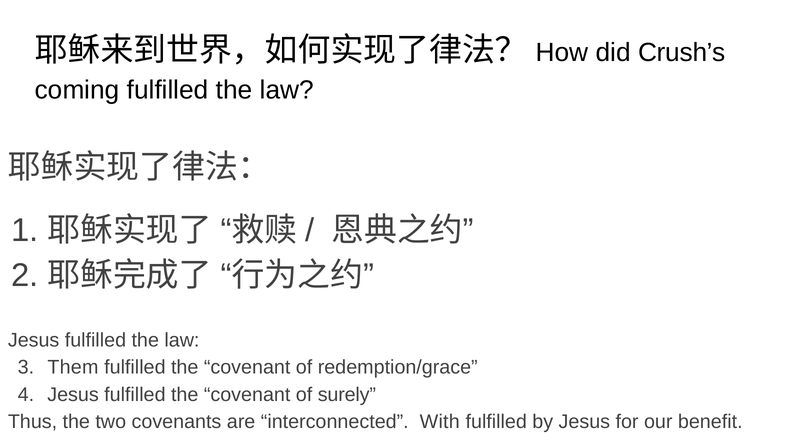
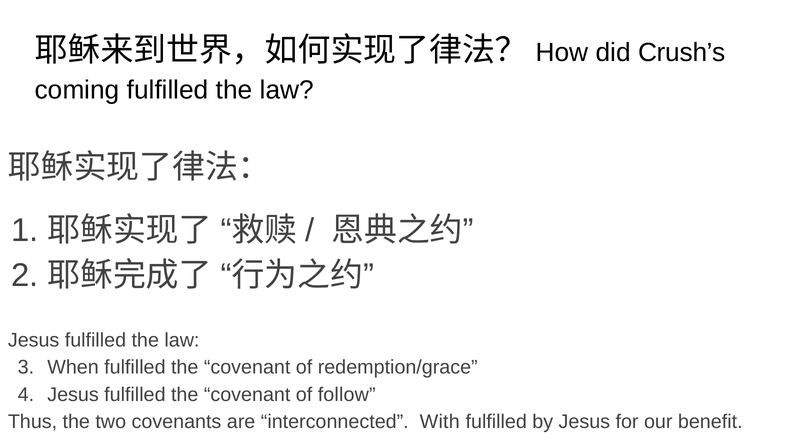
Them: Them -> When (73, 367)
surely: surely -> follow (347, 394)
